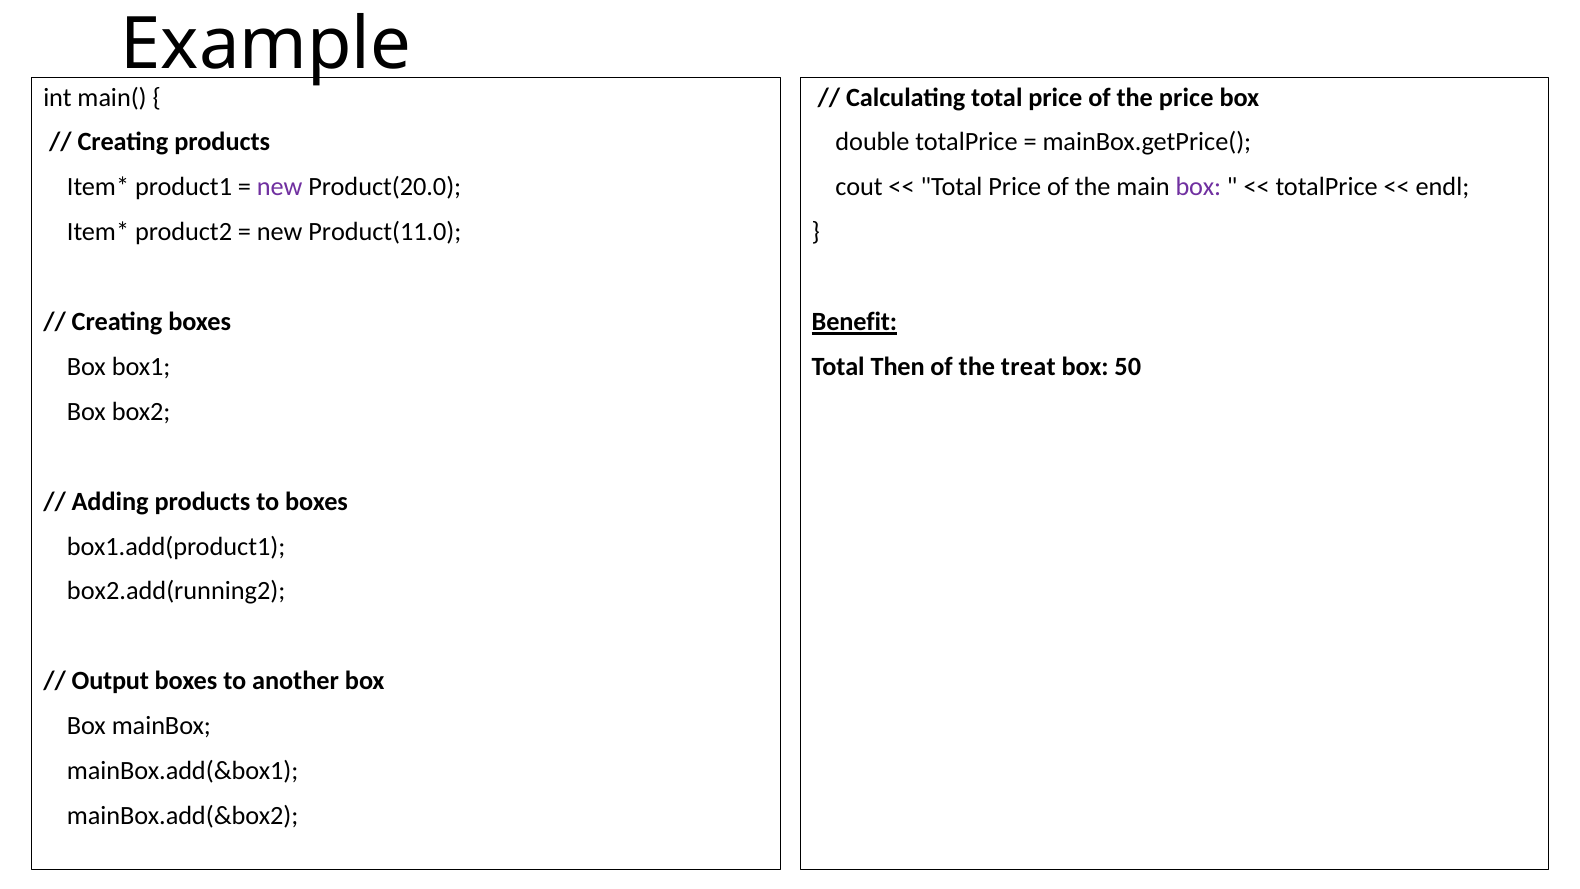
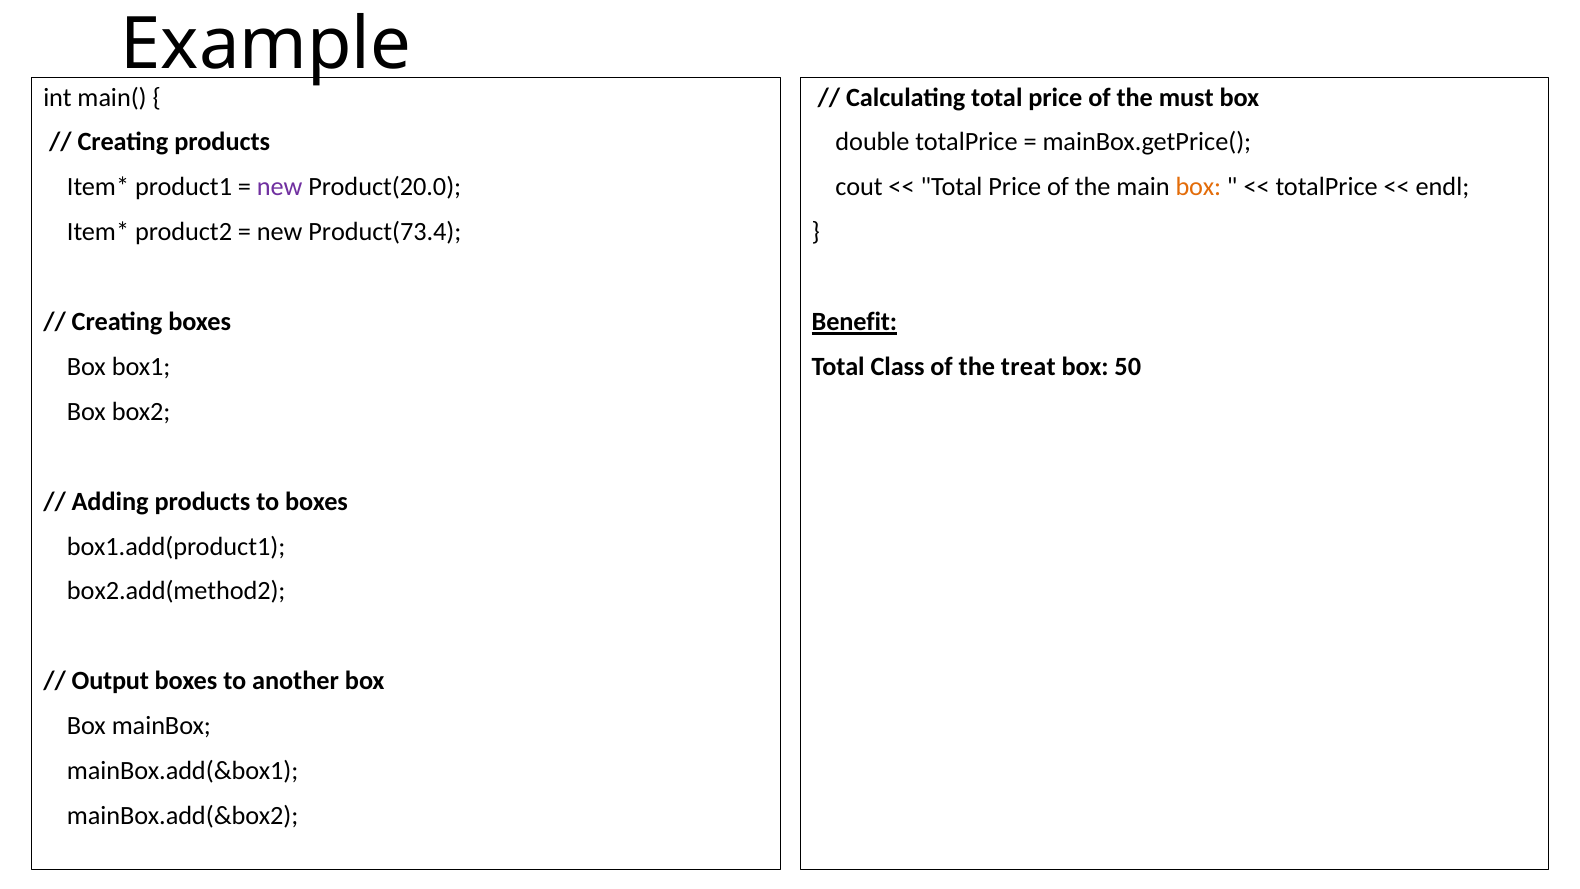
the price: price -> must (1186, 97)
box colour: purple -> orange (1198, 187)
Product(11.0: Product(11.0 -> Product(73.4 (385, 232)
Then: Then -> Class (898, 367)
box2.add(running2: box2.add(running2 -> box2.add(method2 (176, 591)
